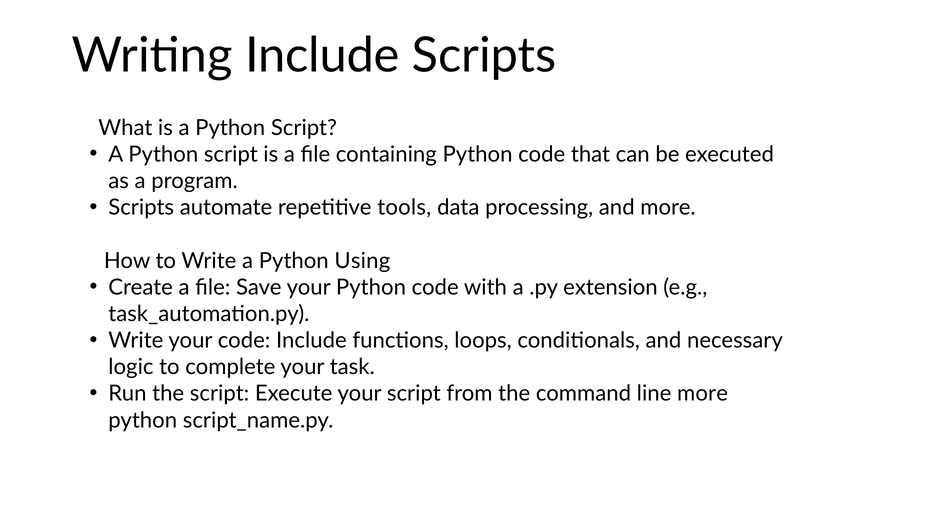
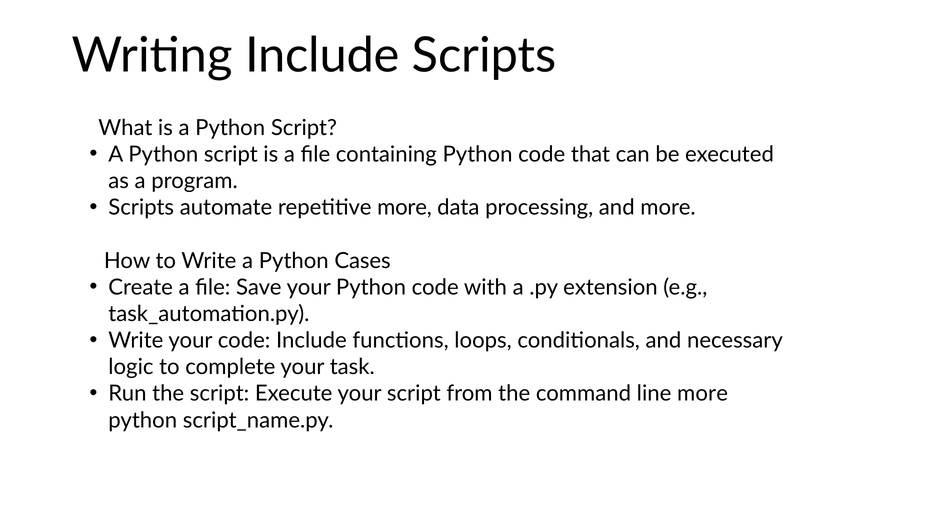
repetitive tools: tools -> more (404, 208)
Using: Using -> Cases (363, 261)
